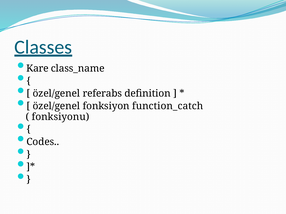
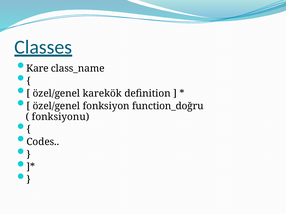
referabs: referabs -> karekök (102, 94)
function_catch: function_catch -> function_doğru (168, 106)
